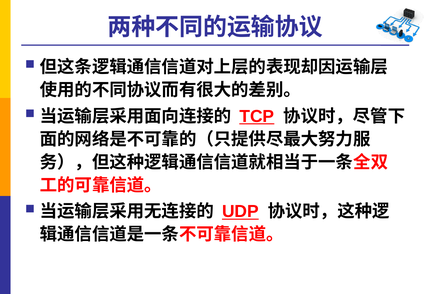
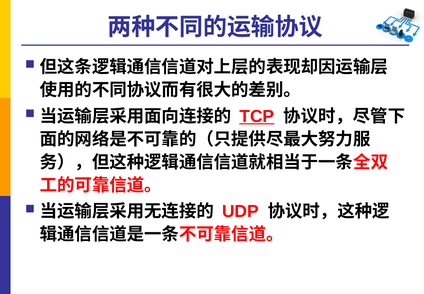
UDP underline: present -> none (240, 211)
